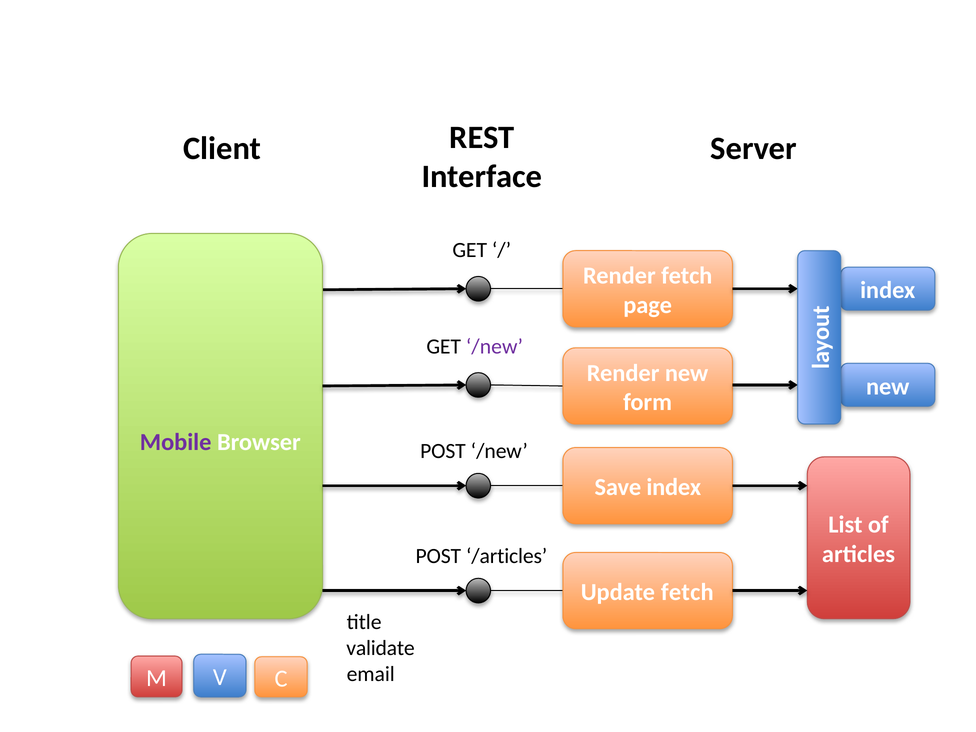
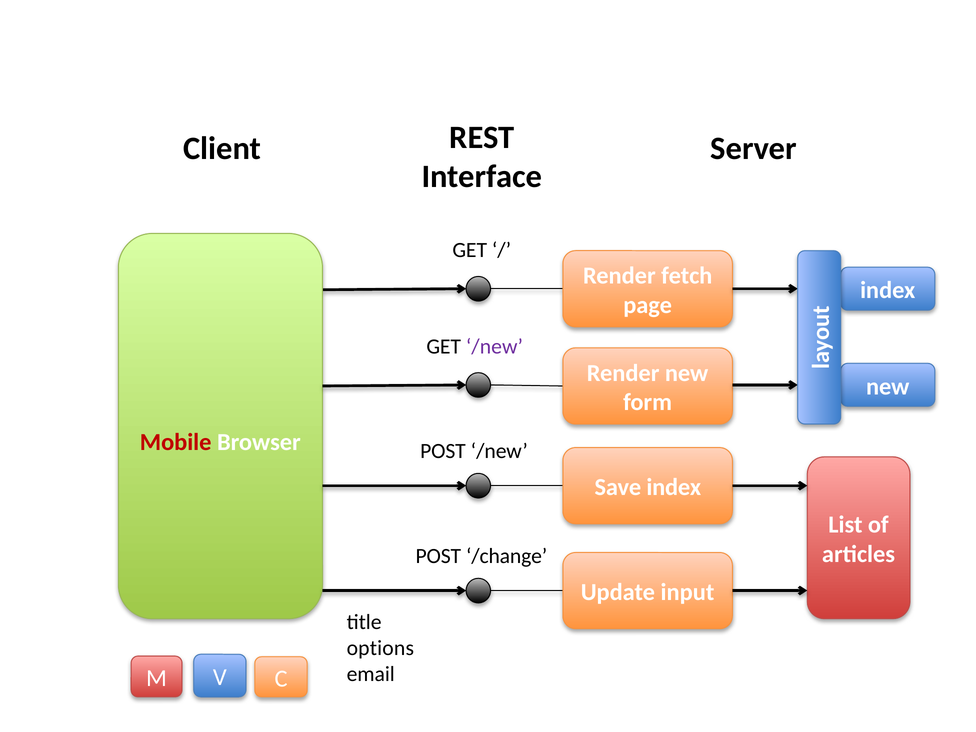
Mobile colour: purple -> red (176, 442)
/articles: /articles -> /change (507, 556)
Update fetch: fetch -> input (687, 592)
validate: validate -> options (380, 648)
